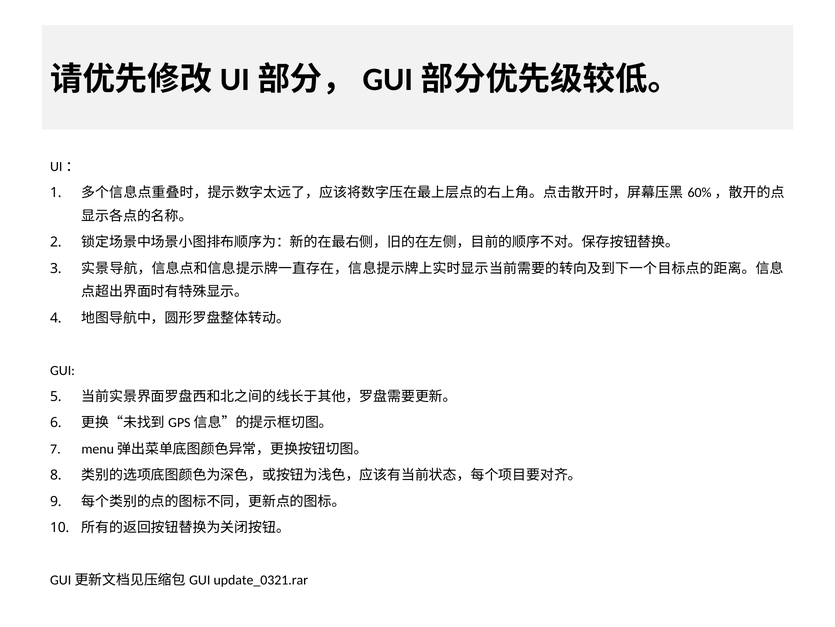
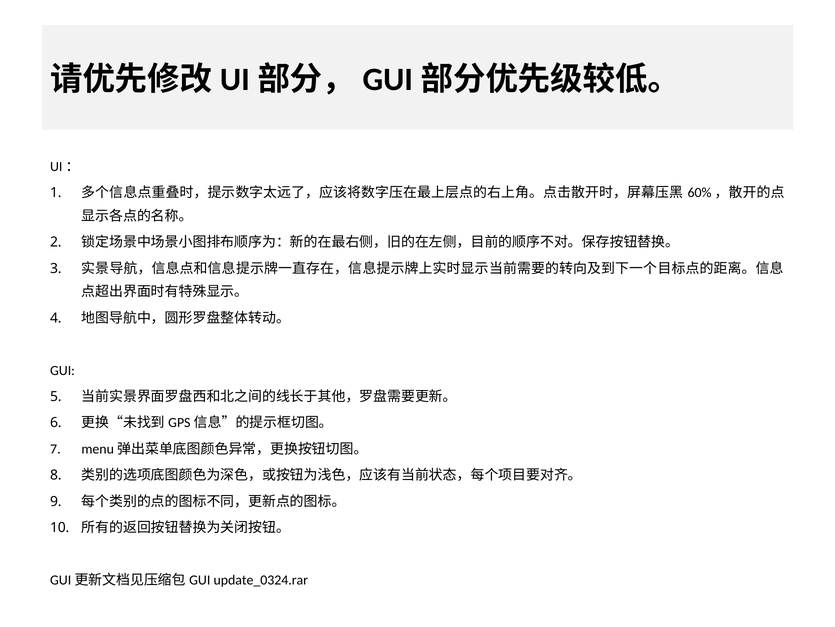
update_0321.rar: update_0321.rar -> update_0324.rar (261, 579)
